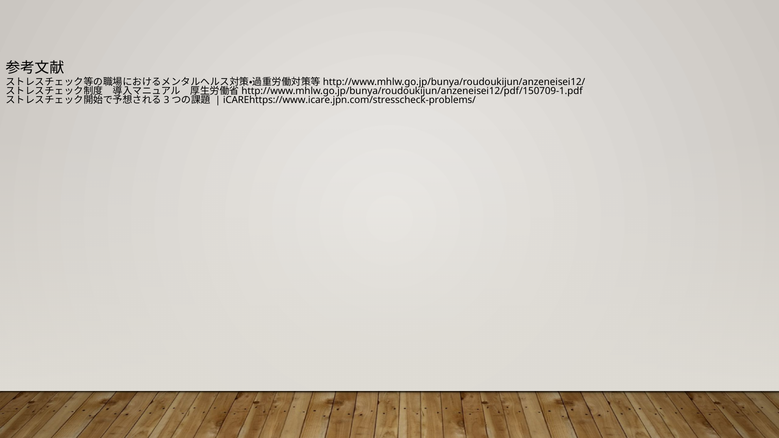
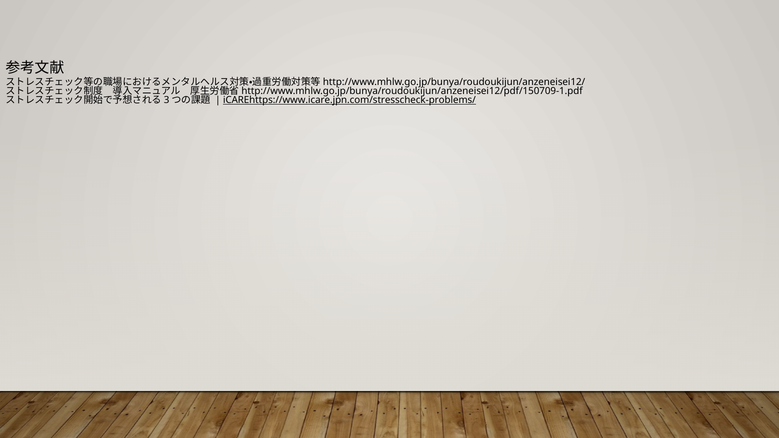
iCAREhttps://www.icare.jpn.com/stresscheck-problems/ underline: none -> present (349, 100)
